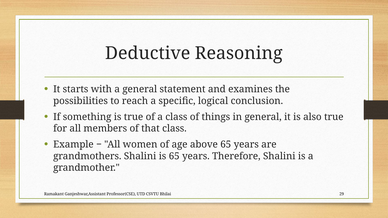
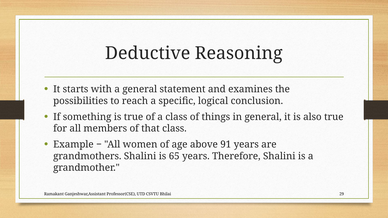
above 65: 65 -> 91 (226, 145)
